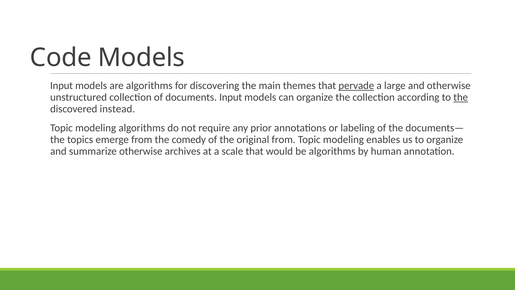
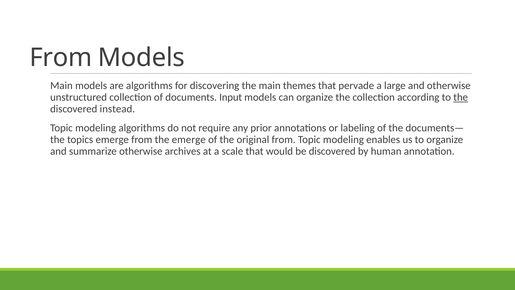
Code: Code -> From (61, 58)
Input: Input -> Main (61, 86)
pervade underline: present -> none (356, 86)
the comedy: comedy -> emerge (189, 139)
be algorithms: algorithms -> discovered (332, 151)
